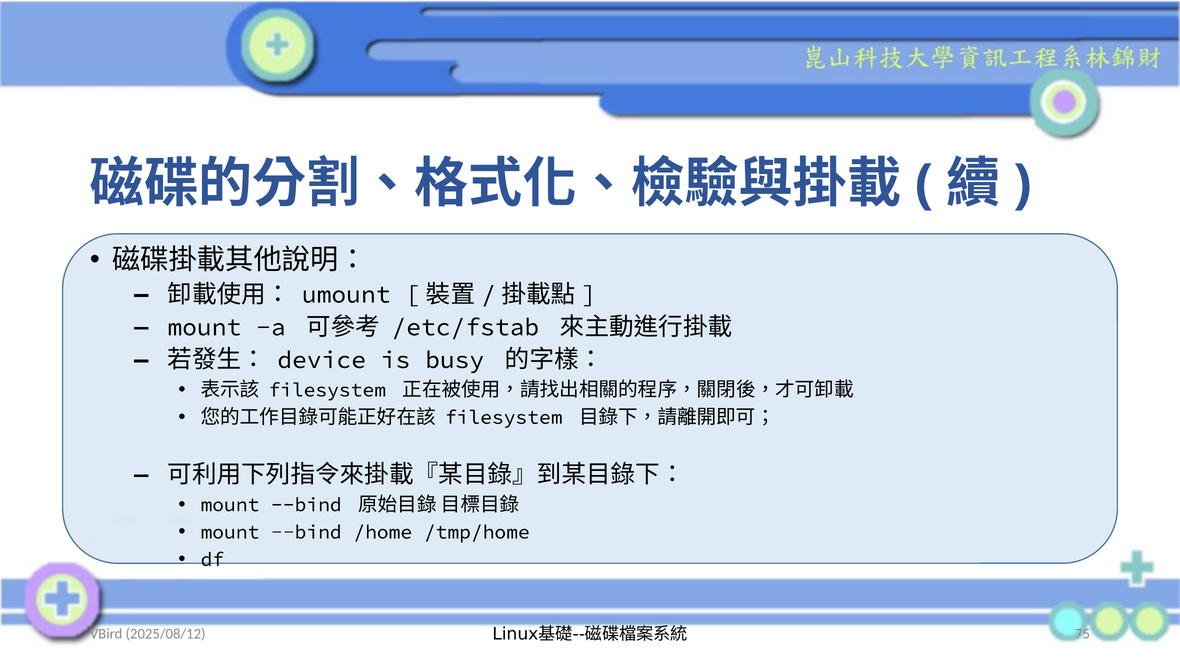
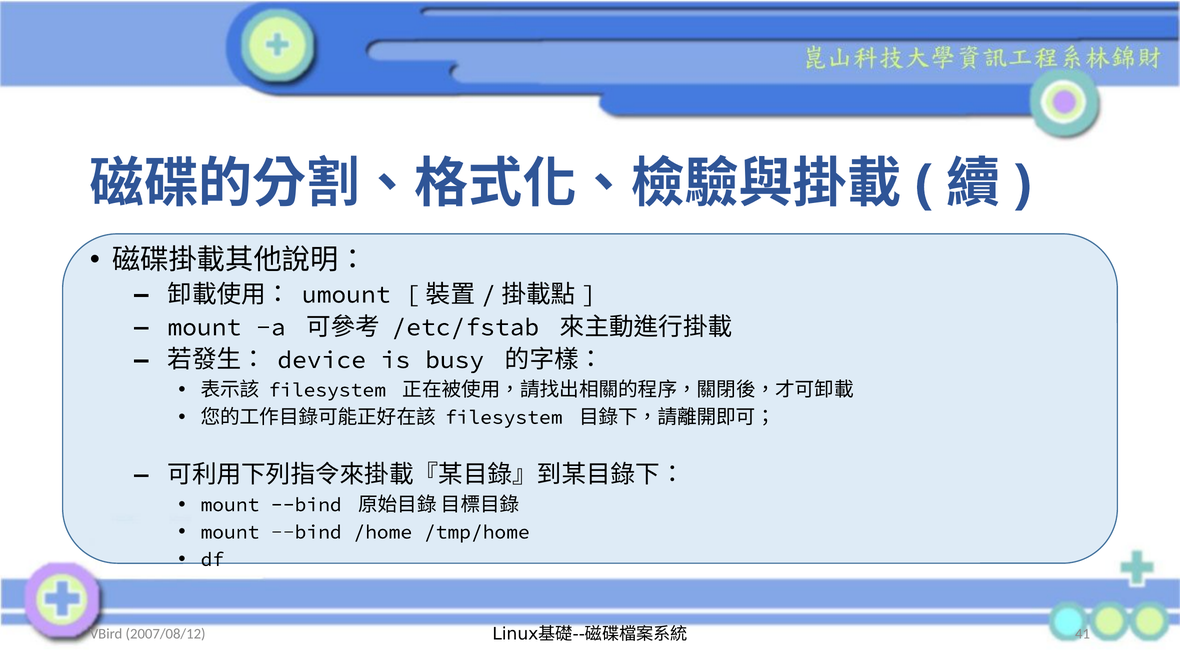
75: 75 -> 41 (1083, 634)
2025/08/12: 2025/08/12 -> 2007/08/12 (166, 634)
